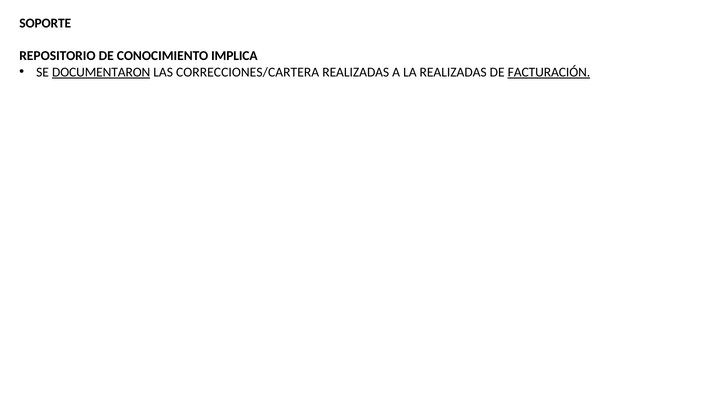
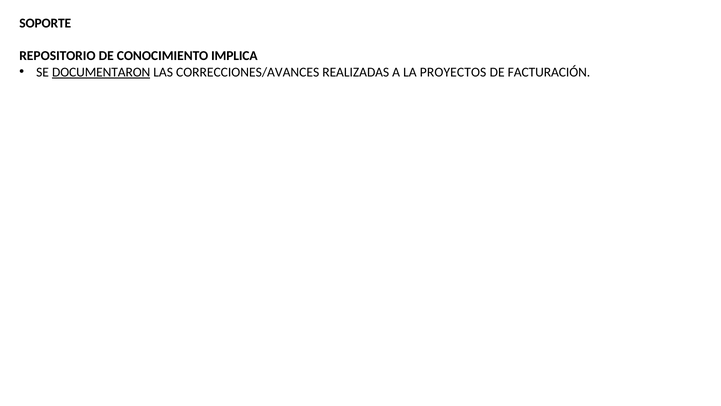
CORRECCIONES/CARTERA: CORRECCIONES/CARTERA -> CORRECCIONES/AVANCES (248, 72)
LA REALIZADAS: REALIZADAS -> PROYECTOS (453, 72)
FACTURACIÓN underline: present -> none (549, 72)
